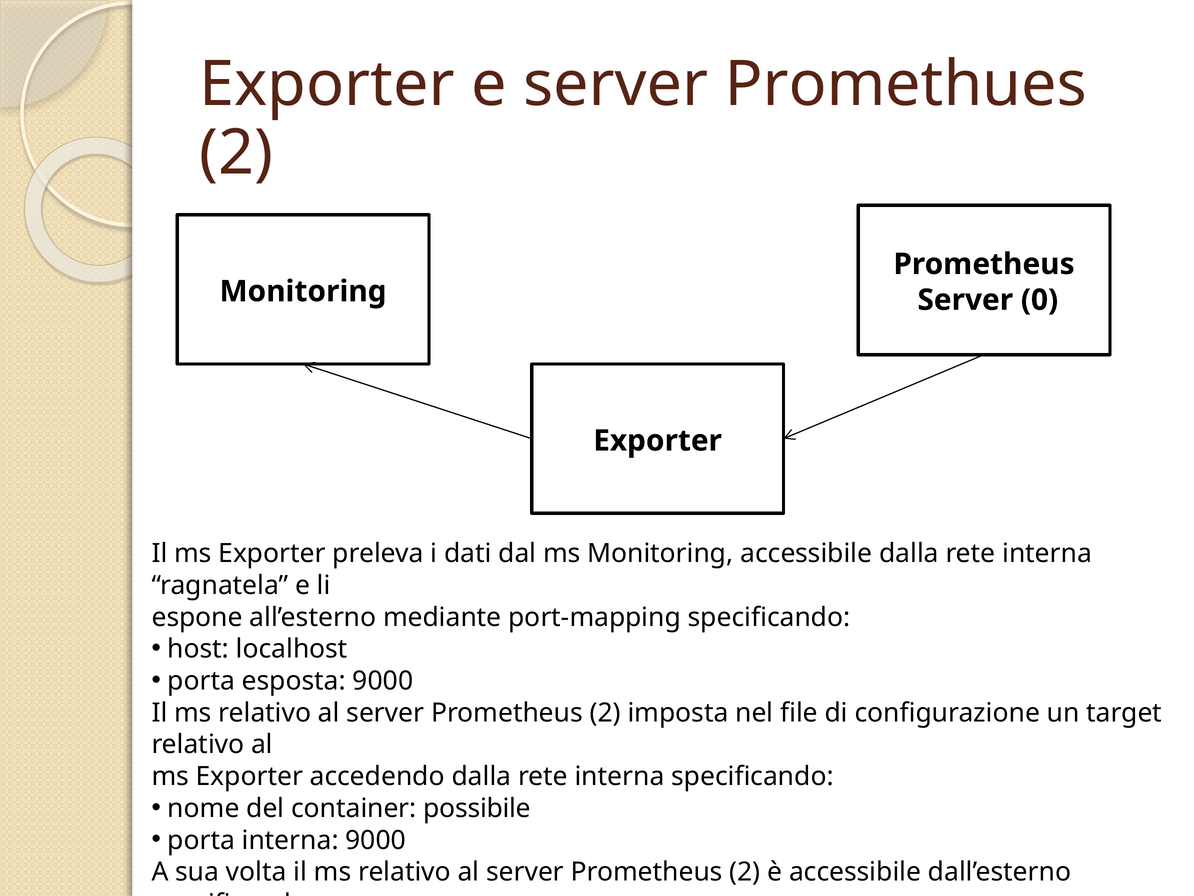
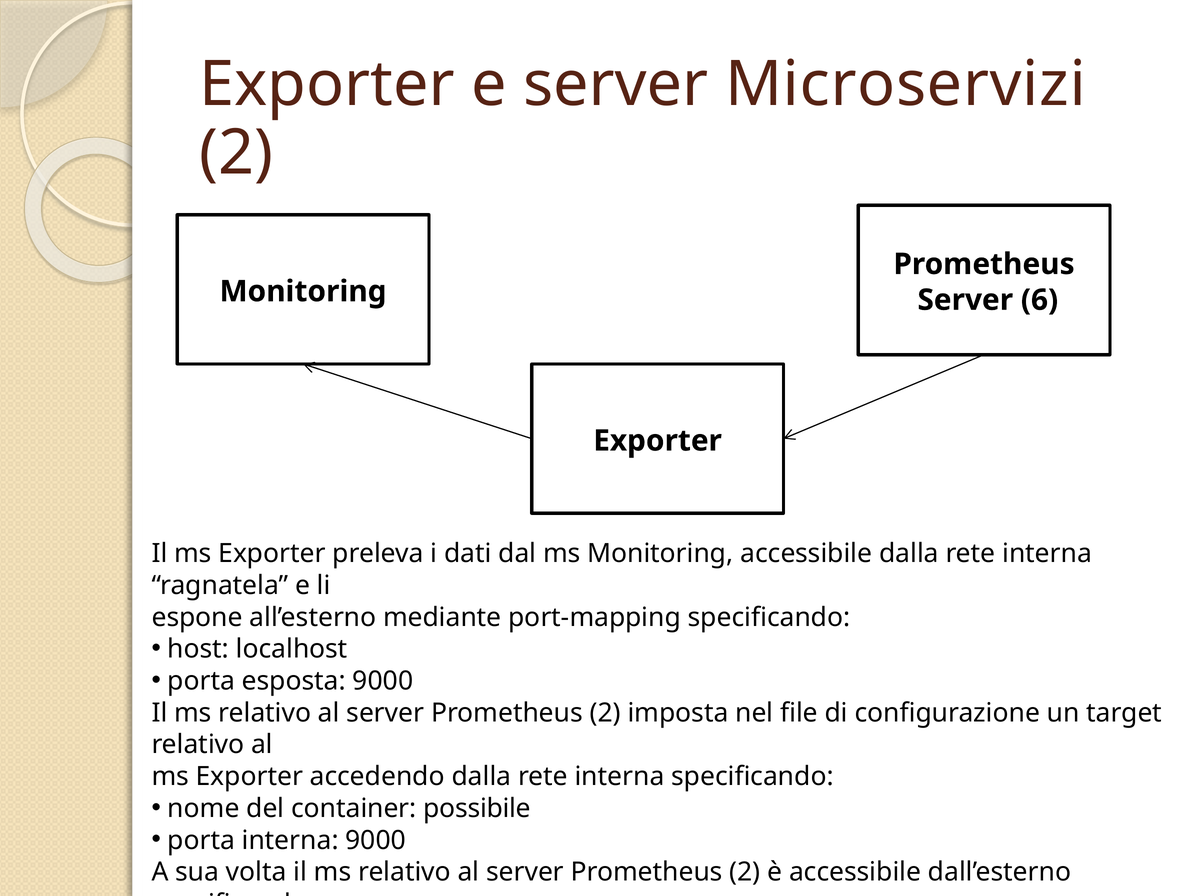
Promethues: Promethues -> Microservizi (905, 85)
0: 0 -> 6 (1040, 300)
